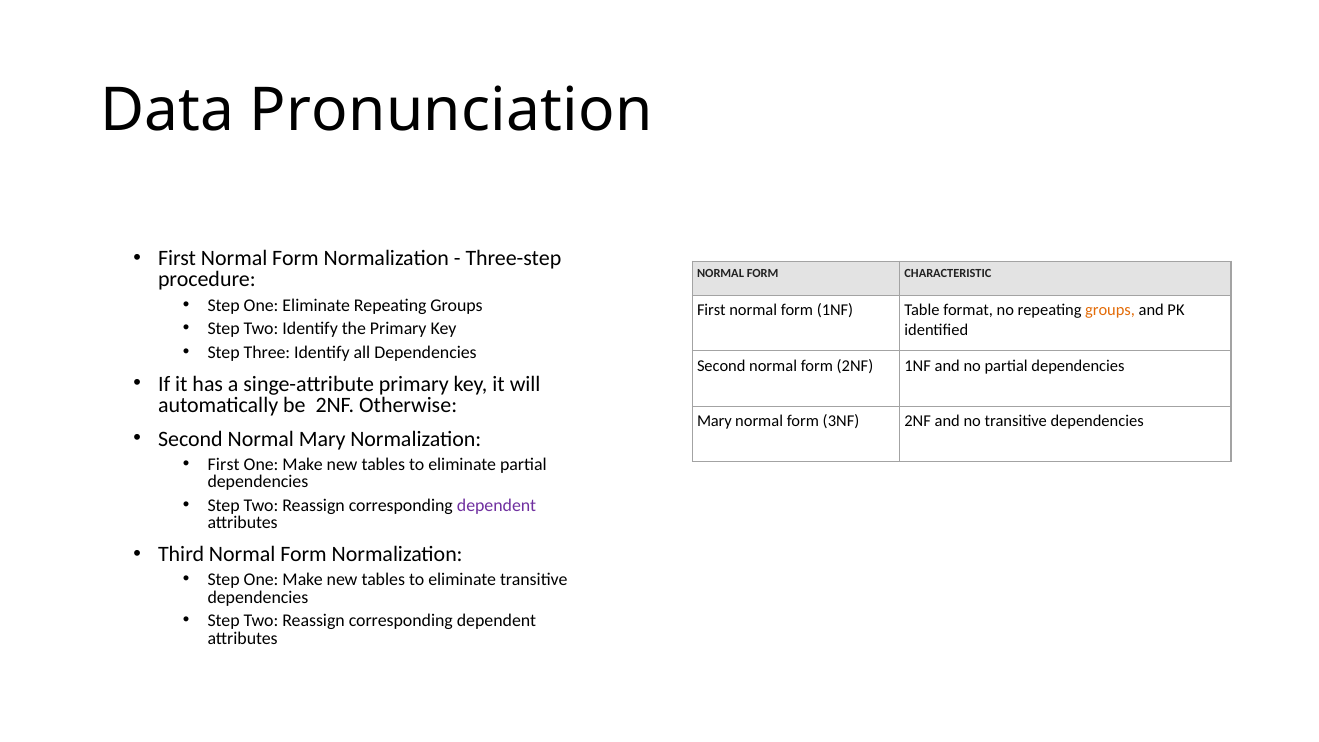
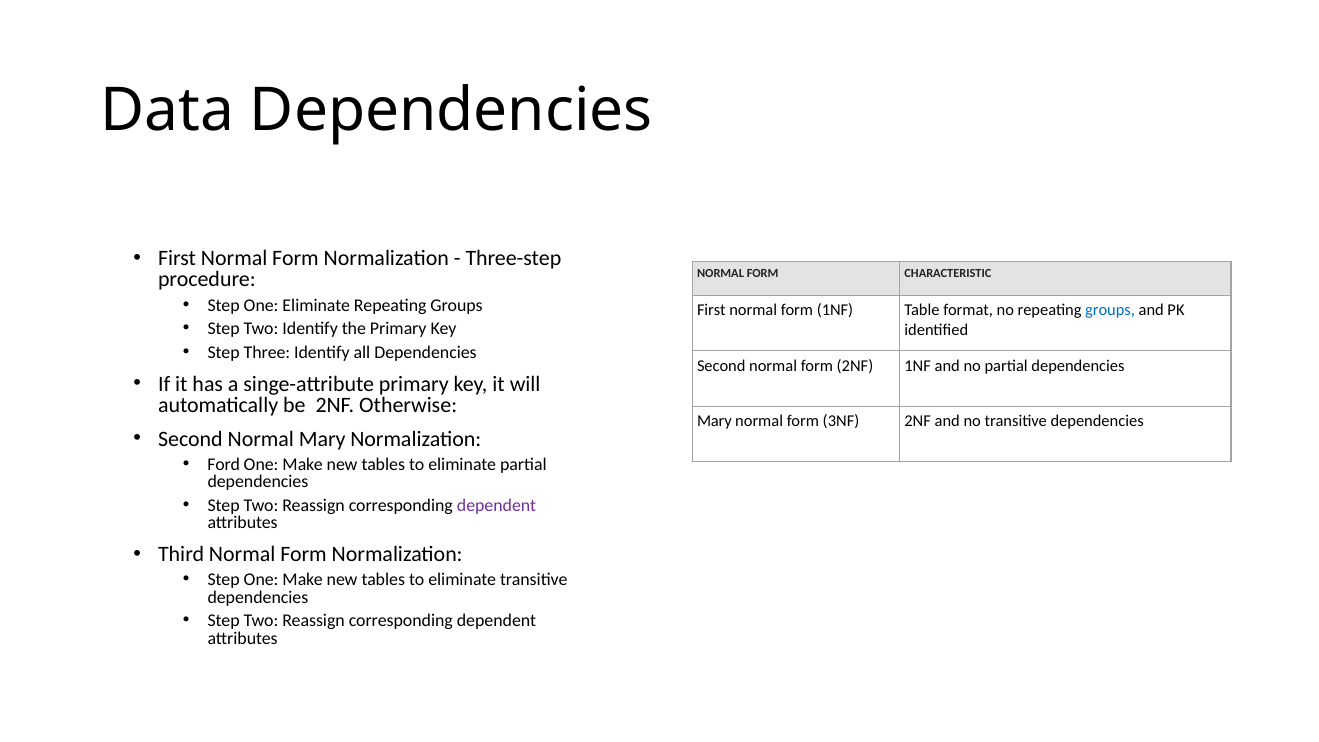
Data Pronunciation: Pronunciation -> Dependencies (451, 111)
groups colour: orange -> blue (1110, 310)
First: First -> Ford (224, 464)
